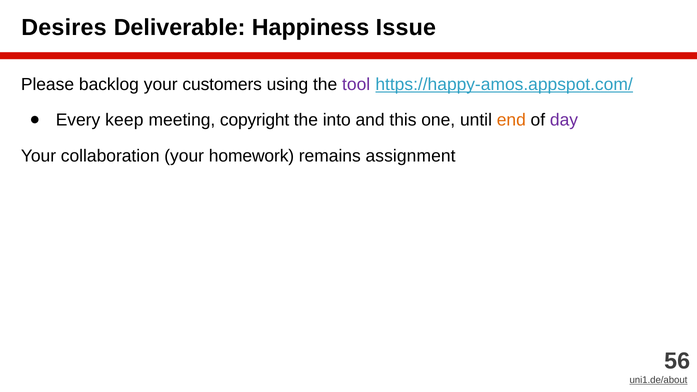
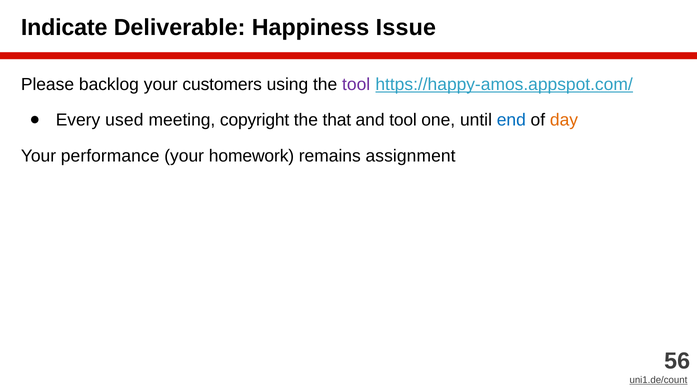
Desires: Desires -> Indicate (64, 28)
keep: keep -> used (124, 120)
into: into -> that (337, 120)
and this: this -> tool (403, 120)
end colour: orange -> blue (511, 120)
day colour: purple -> orange (564, 120)
collaboration: collaboration -> performance (110, 156)
uni1.de/about: uni1.de/about -> uni1.de/count (658, 380)
